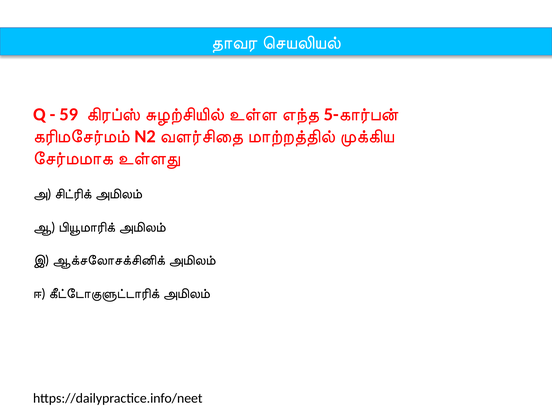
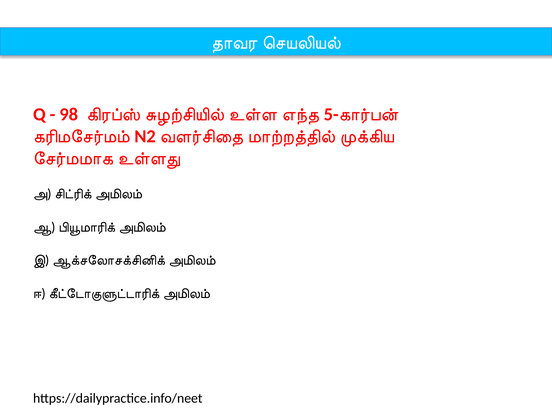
59: 59 -> 98 (69, 114)
